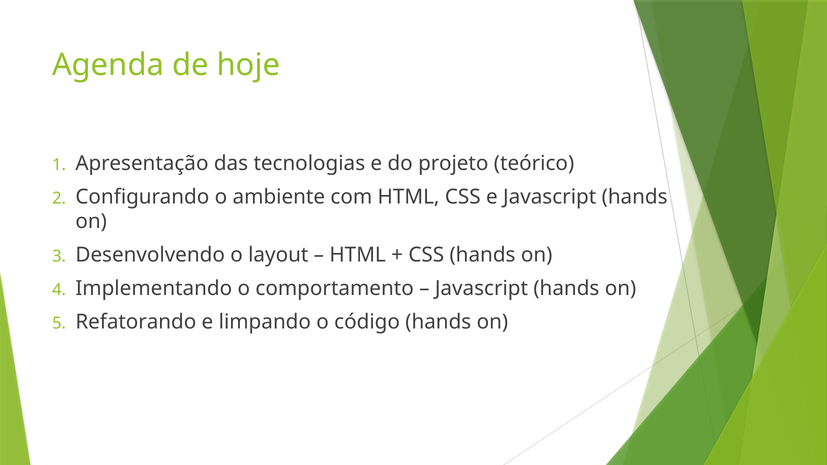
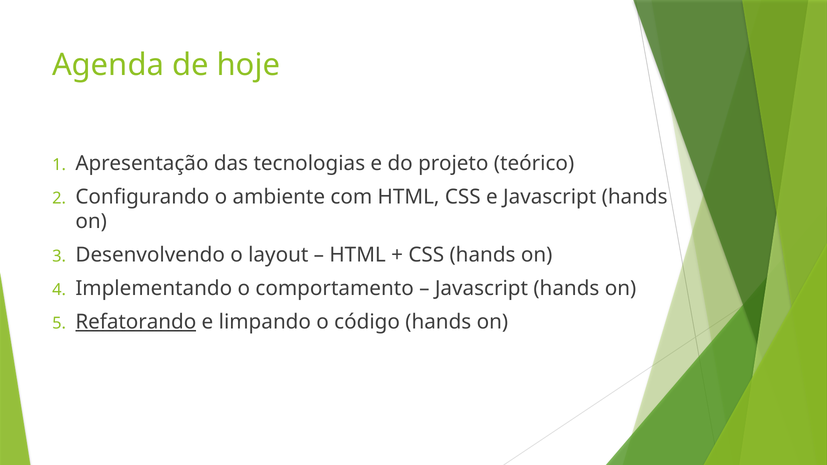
Refatorando underline: none -> present (136, 322)
